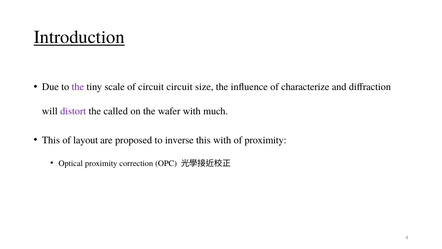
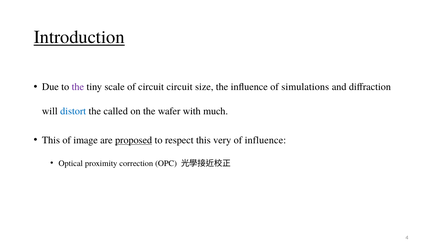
characterize: characterize -> simulations (305, 87)
distort colour: purple -> blue (73, 111)
layout: layout -> image (86, 140)
proposed underline: none -> present (134, 140)
inverse: inverse -> respect (179, 140)
this with: with -> very (222, 140)
of proximity: proximity -> influence (265, 140)
